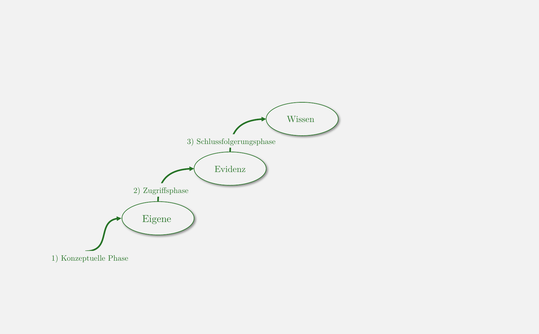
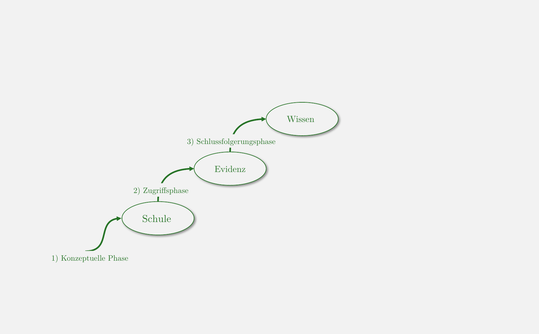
Eigene: Eigene -> Schule (157, 219)
